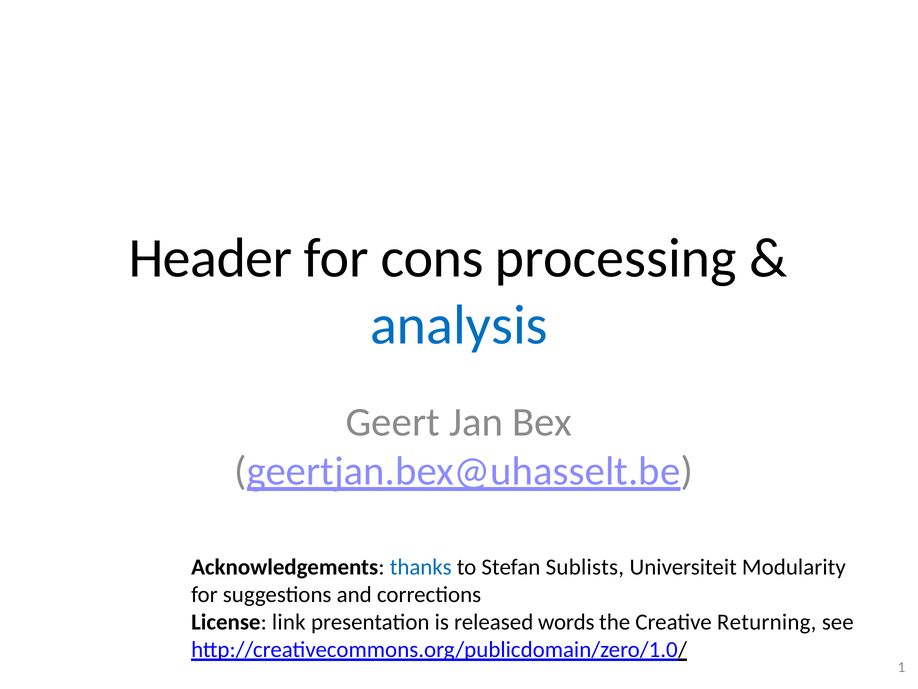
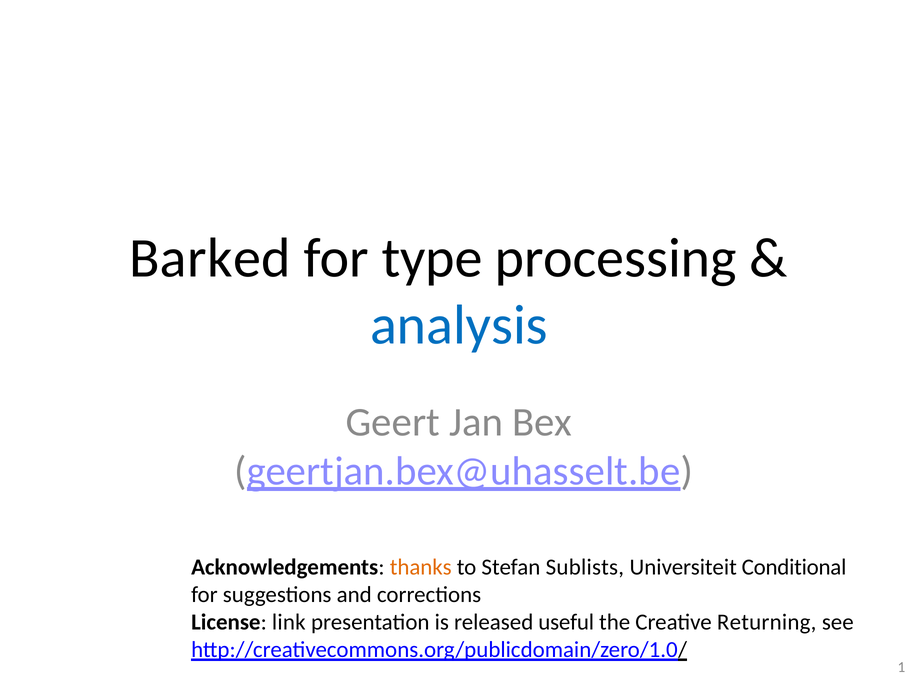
Header: Header -> Barked (210, 258)
cons: cons -> type (432, 258)
thanks colour: blue -> orange (421, 567)
Modularity: Modularity -> Conditional (794, 567)
words: words -> useful (566, 622)
